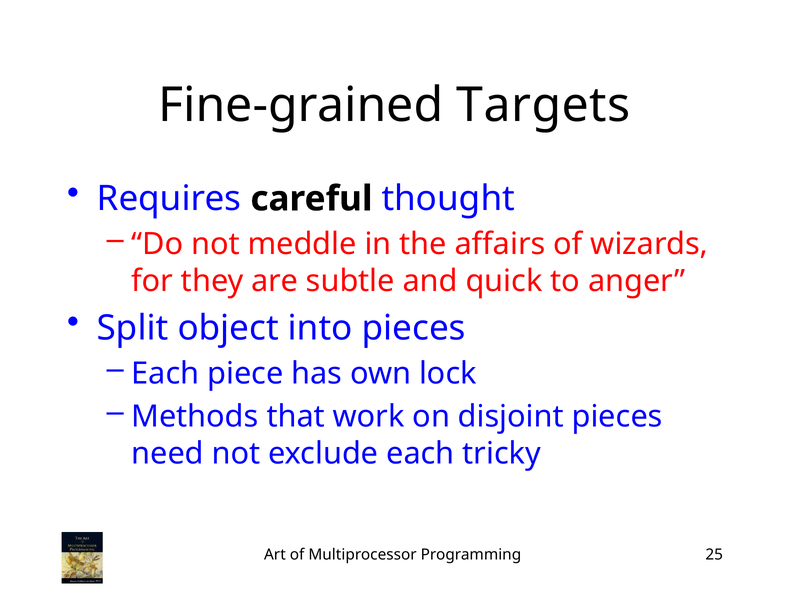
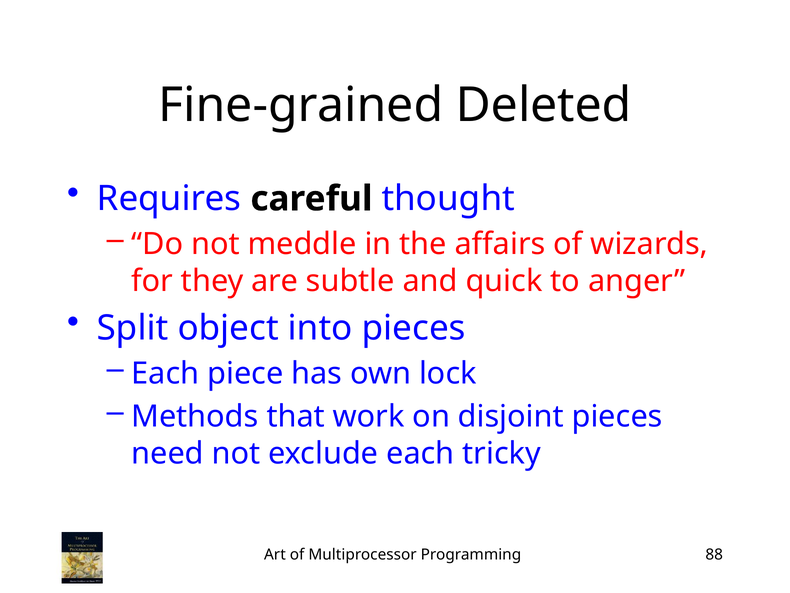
Targets: Targets -> Deleted (544, 105)
25: 25 -> 88 (714, 554)
